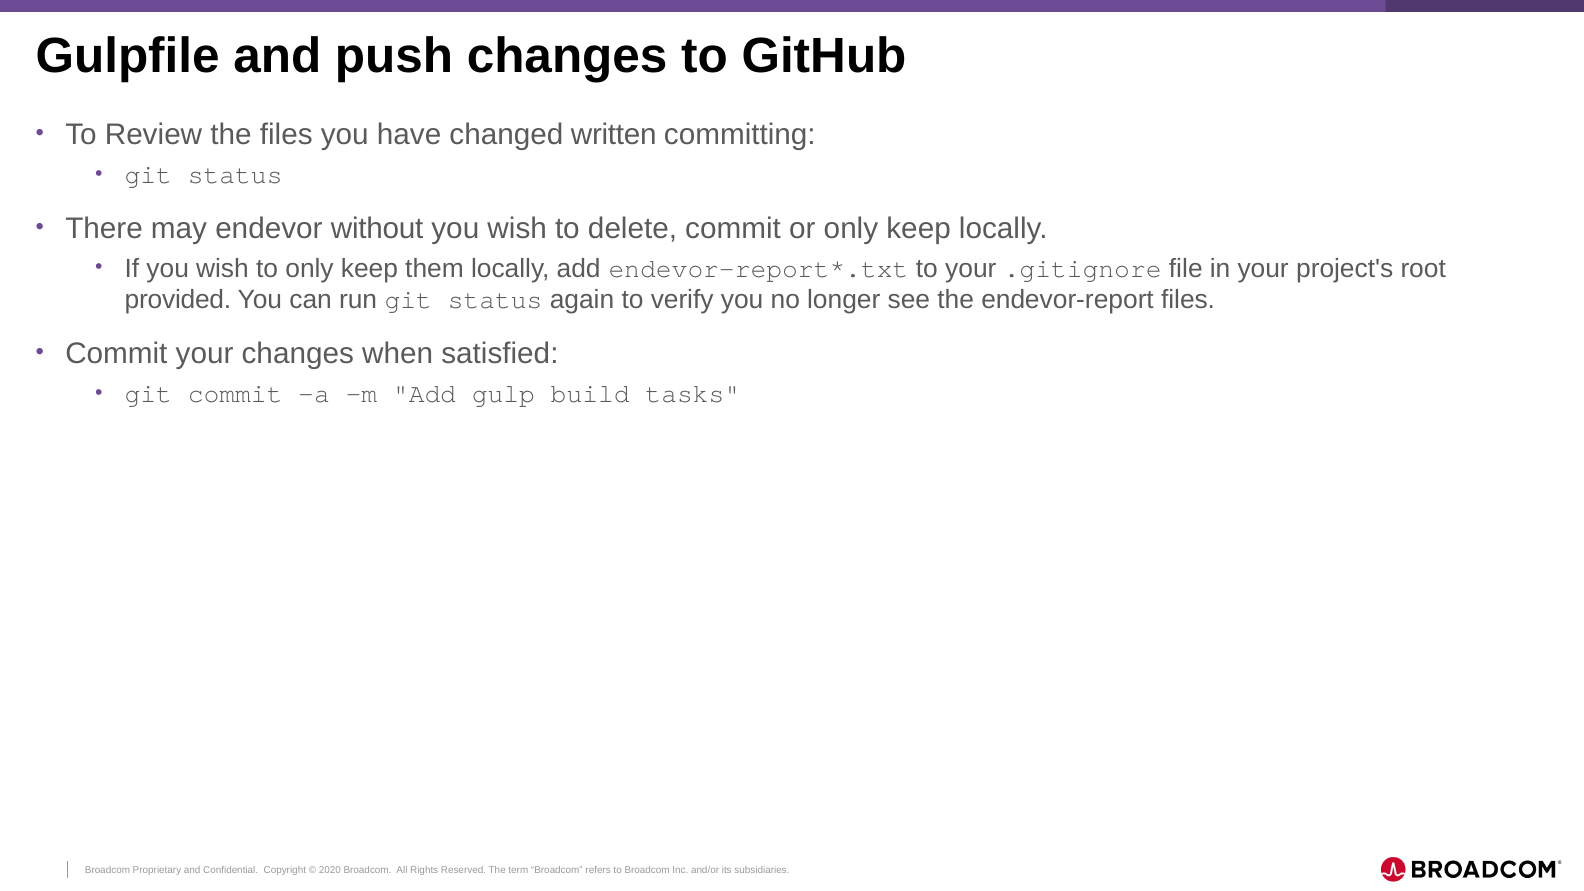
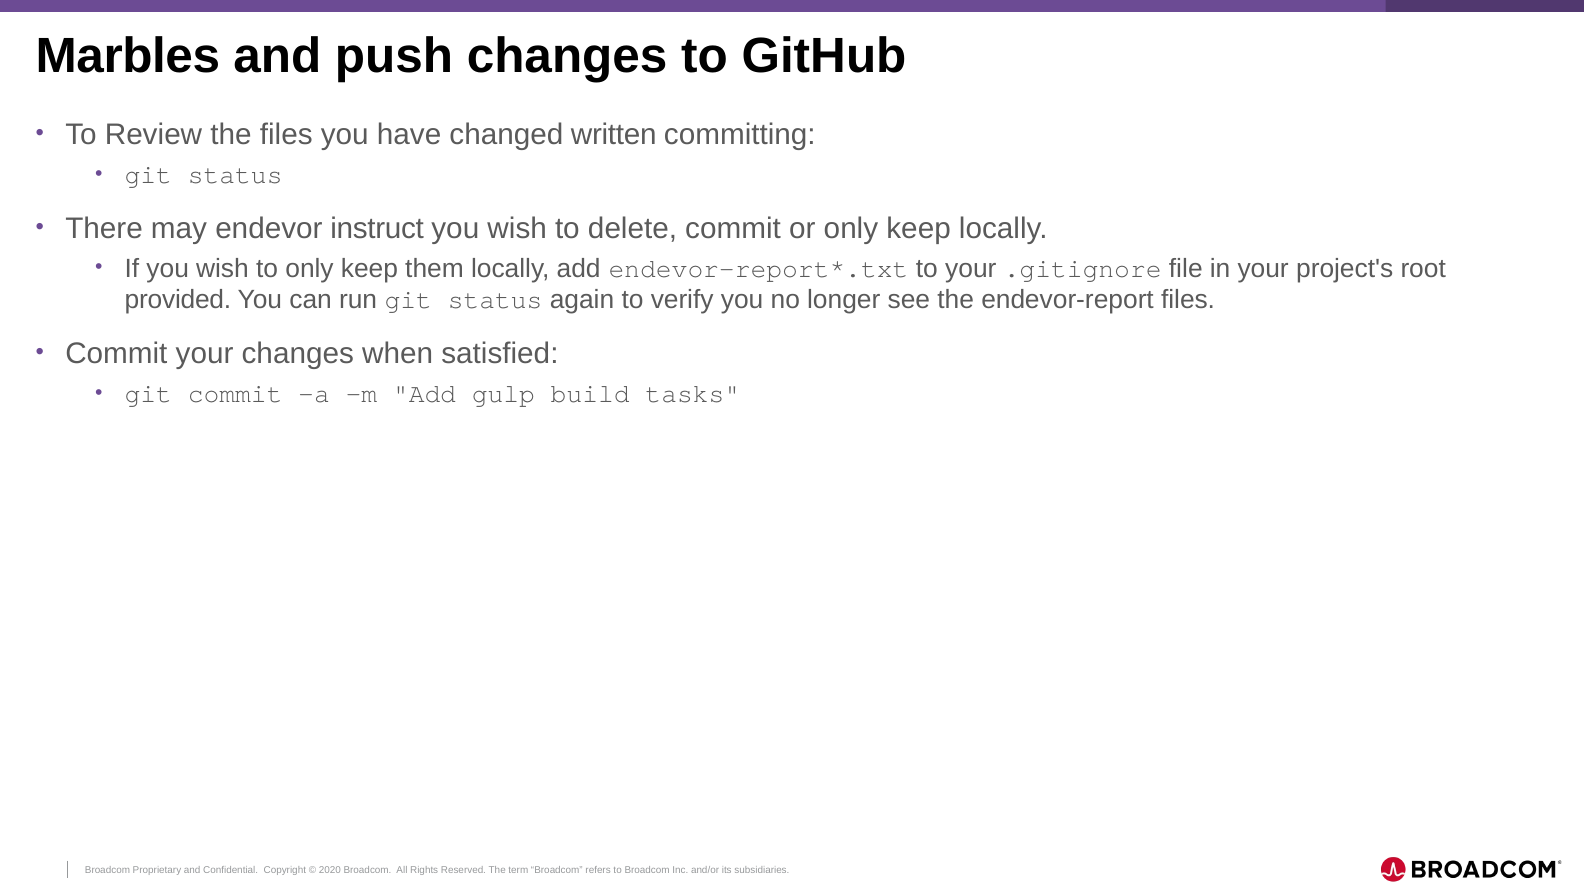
Gulpfile: Gulpfile -> Marbles (128, 56)
without: without -> instruct (377, 228)
